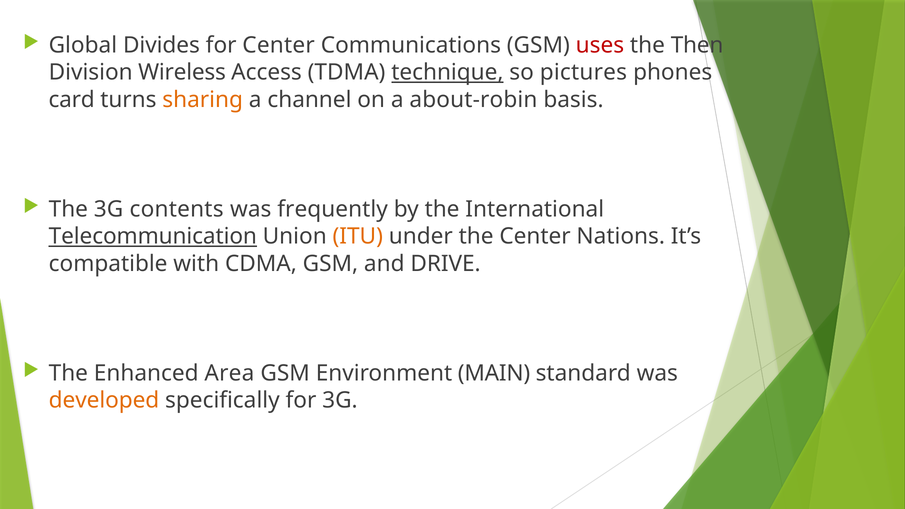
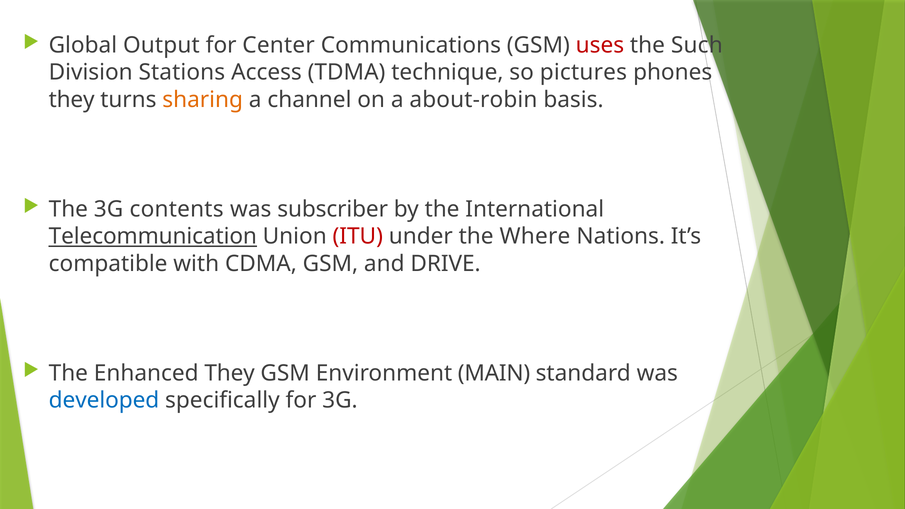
Divides: Divides -> Output (161, 45)
Then: Then -> Such (697, 45)
Wireless: Wireless -> Stations (182, 72)
technique underline: present -> none (447, 72)
card: card -> they (72, 100)
frequently: frequently -> subscriber (333, 209)
ITU colour: orange -> red (358, 237)
the Center: Center -> Where (535, 237)
Enhanced Area: Area -> They (230, 373)
developed colour: orange -> blue (104, 401)
